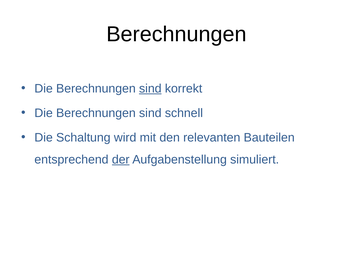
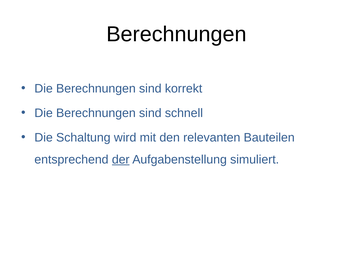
sind underline: present -> none (150, 89)
